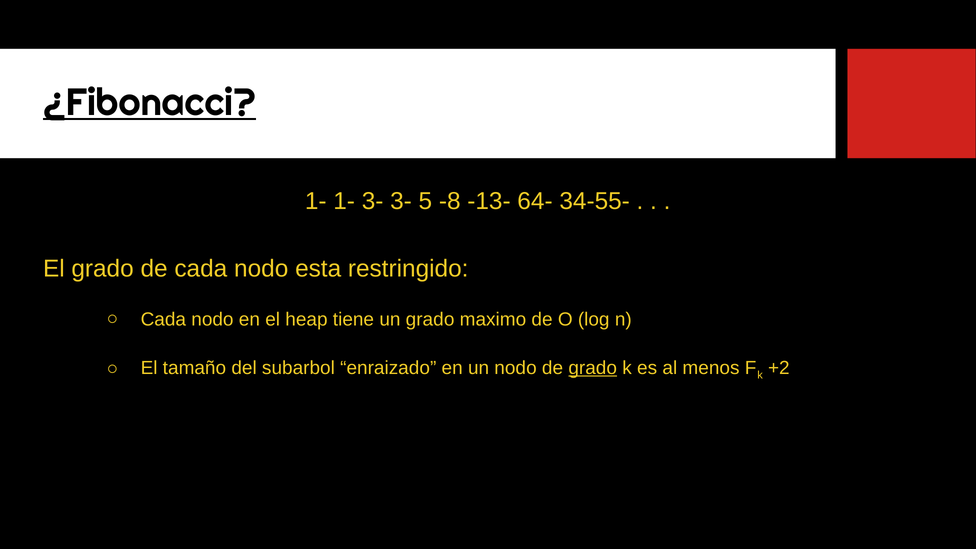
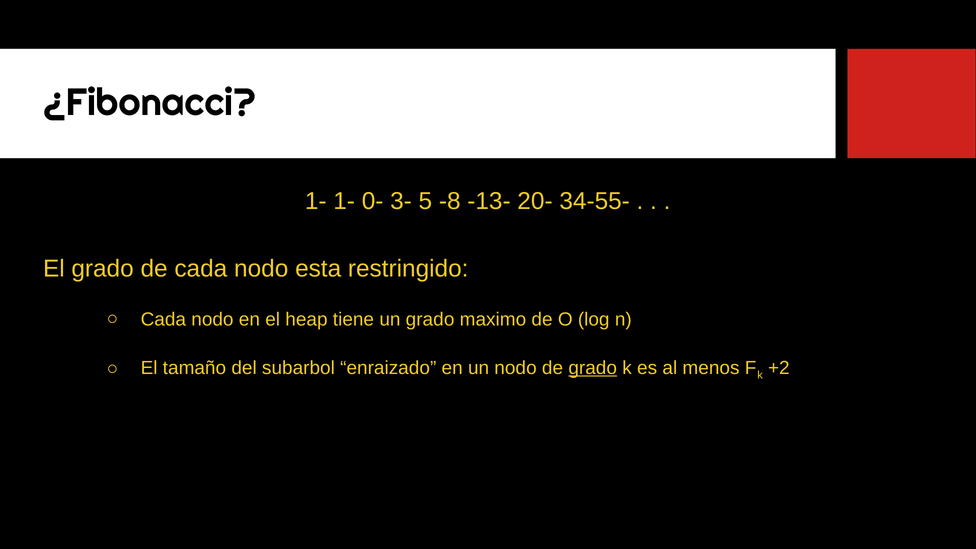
¿Fibonacci underline: present -> none (150, 103)
1- 3-: 3- -> 0- (373, 201)
64-: 64- -> 20- (535, 201)
